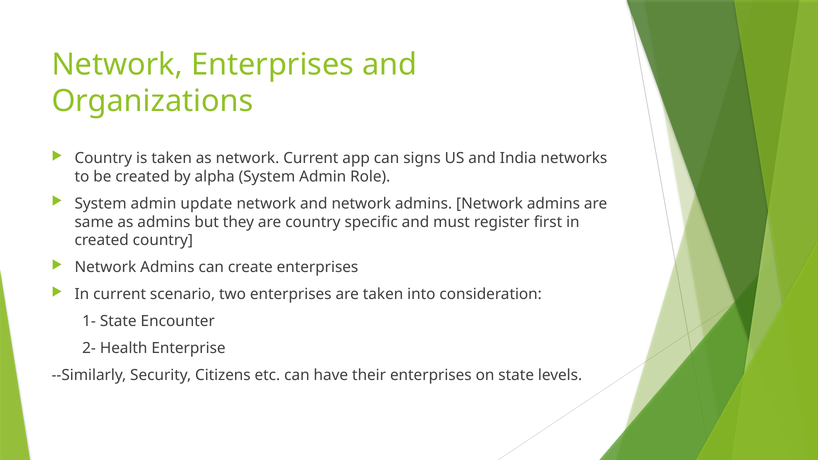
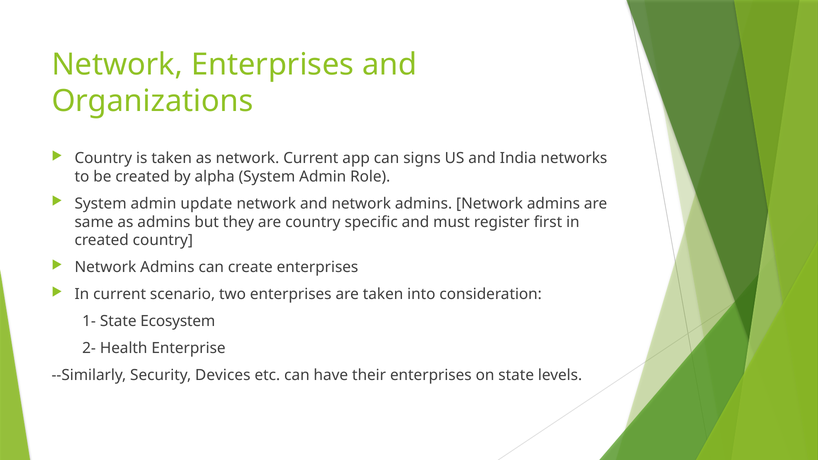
Encounter: Encounter -> Ecosystem (178, 321)
Citizens: Citizens -> Devices (223, 375)
